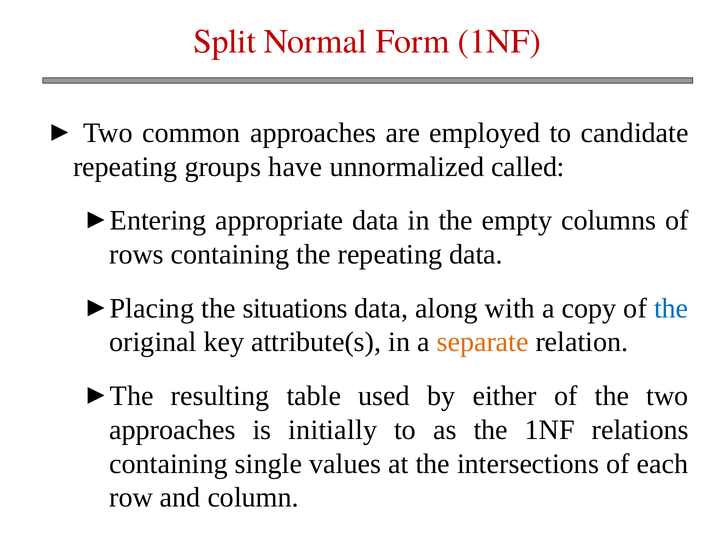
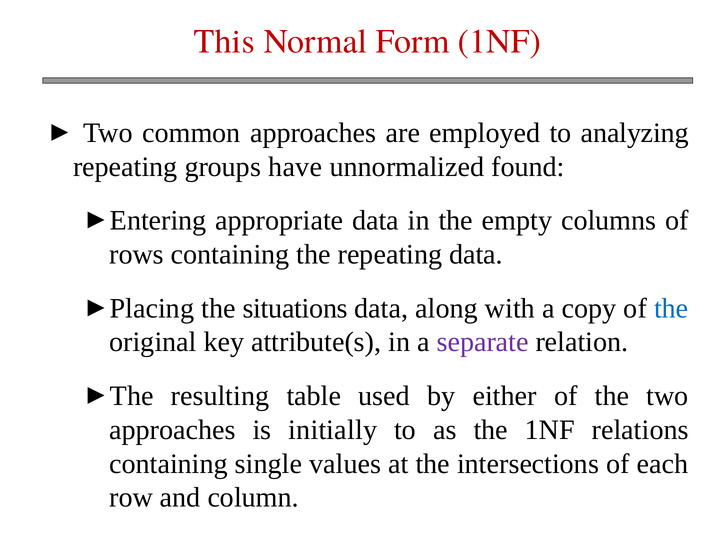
Split: Split -> This (224, 42)
candidate: candidate -> analyzing (635, 133)
called: called -> found (528, 167)
separate colour: orange -> purple (483, 342)
